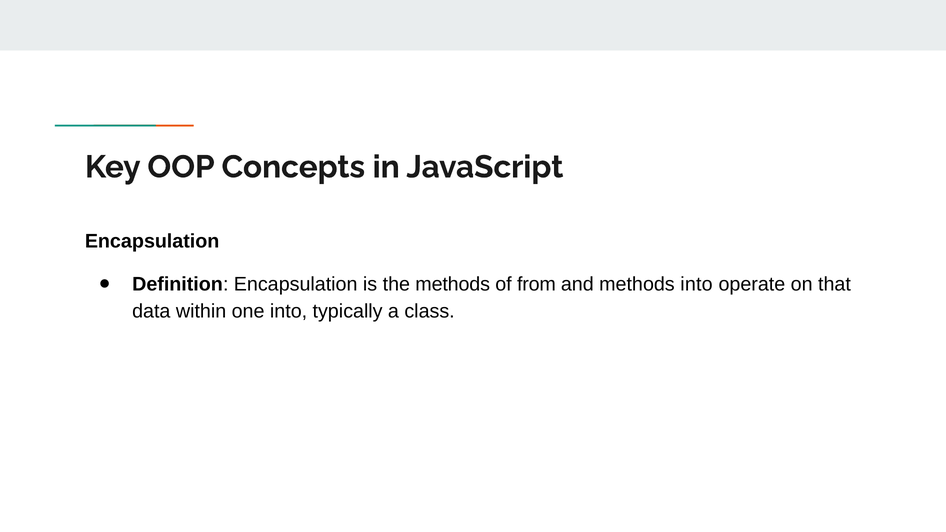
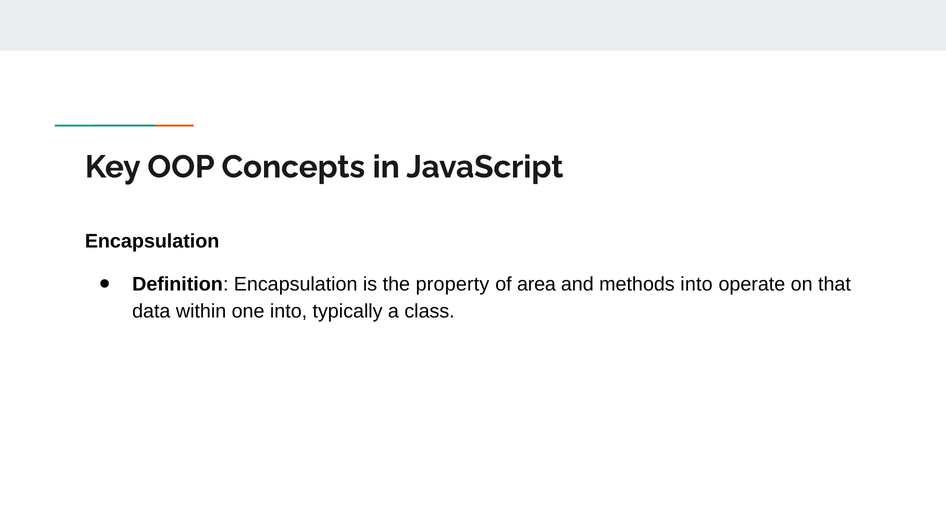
the methods: methods -> property (453, 284)
from: from -> area (536, 284)
